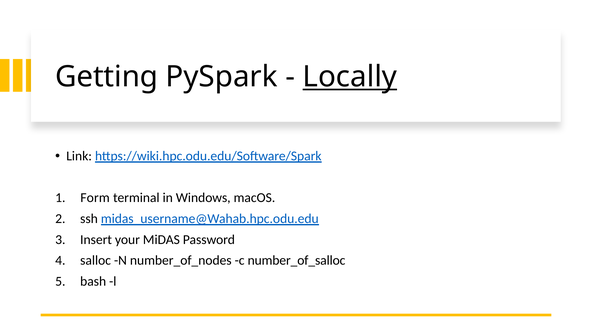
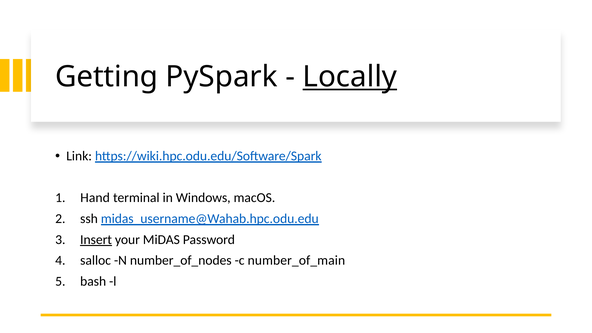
Form: Form -> Hand (95, 198)
Insert underline: none -> present (96, 240)
number_of_salloc: number_of_salloc -> number_of_main (296, 260)
